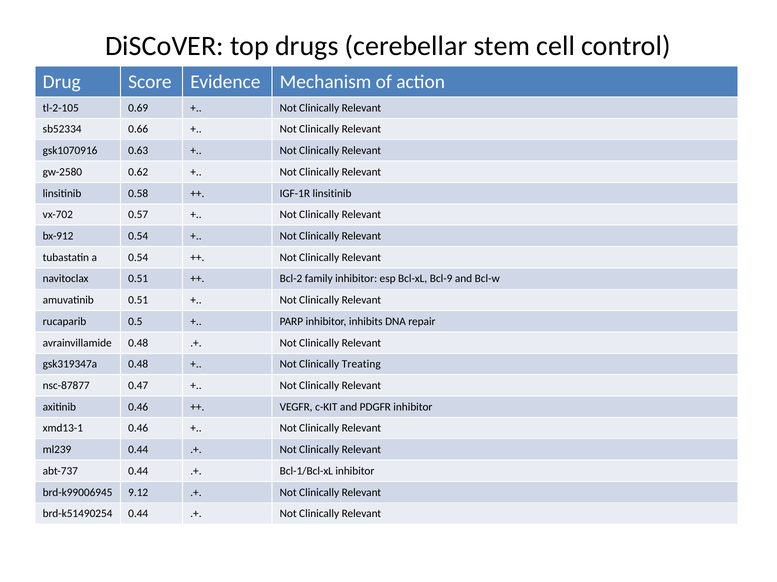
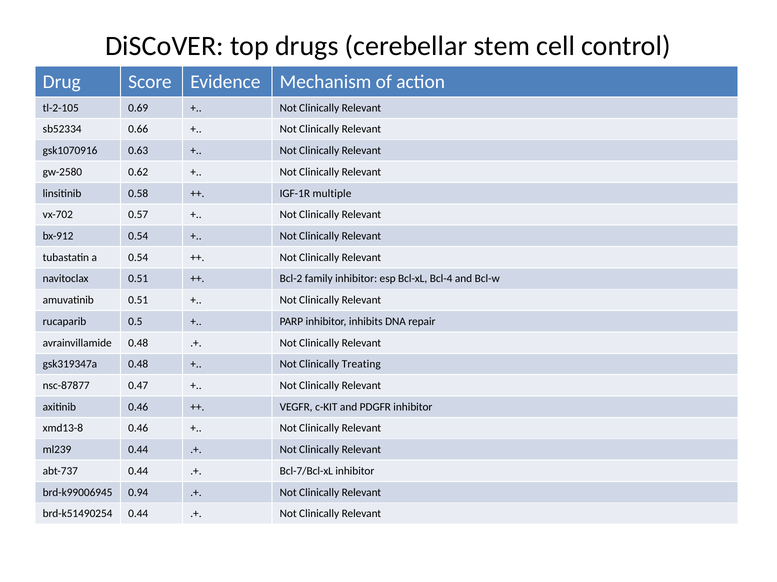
IGF-1R linsitinib: linsitinib -> multiple (332, 194)
Bcl-9: Bcl-9 -> Bcl-4 (441, 279)
xmd13-1: xmd13-1 -> xmd13-8 (63, 429)
Bcl-1/Bcl-xL: Bcl-1/Bcl-xL -> Bcl-7/Bcl-xL (306, 472)
9.12: 9.12 -> 0.94 (138, 493)
